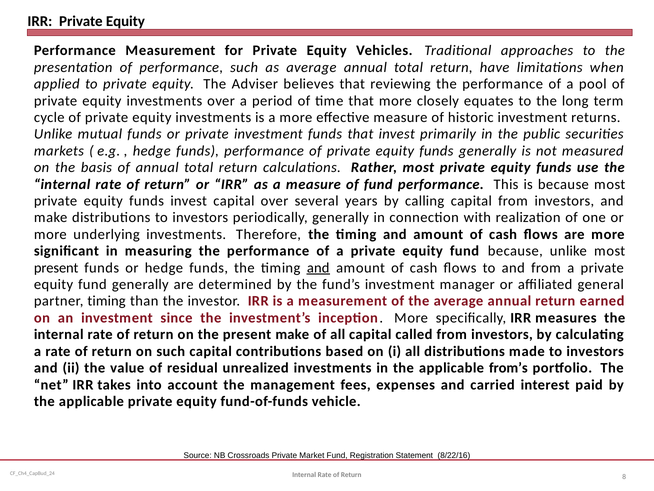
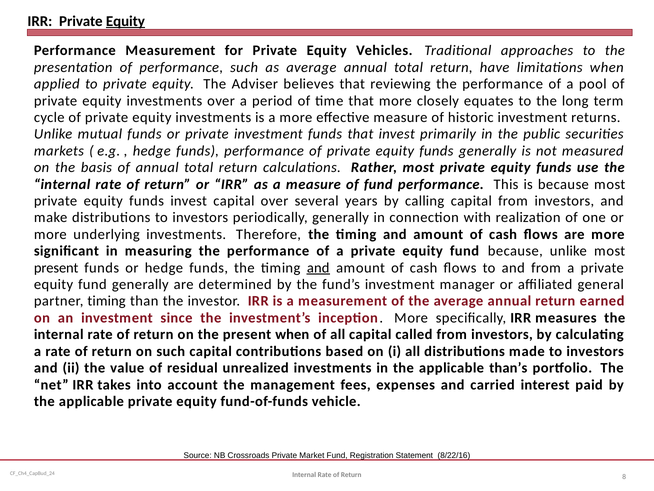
Equity underline: none -> present (125, 21)
present make: make -> when (292, 334)
from’s: from’s -> than’s (508, 368)
